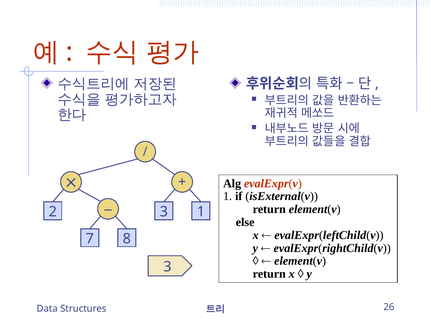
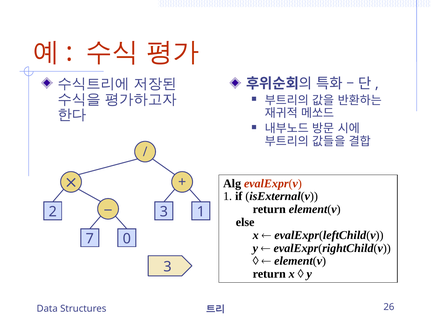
8: 8 -> 0 (127, 239)
